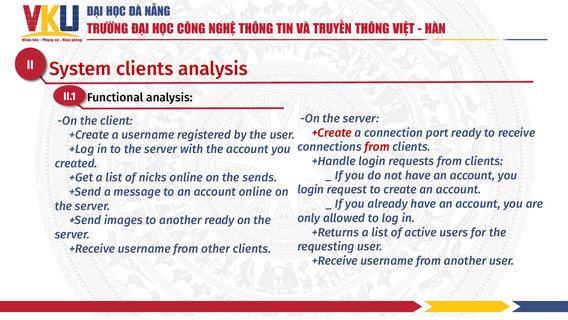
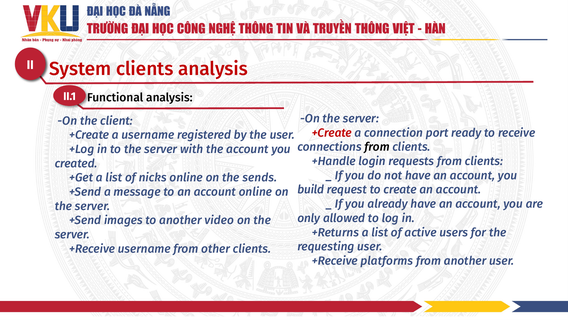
from colour: red -> black (377, 147)
login: login -> build (311, 189)
another ready: ready -> video (219, 220)
username: username -> platforms (387, 260)
